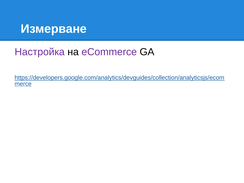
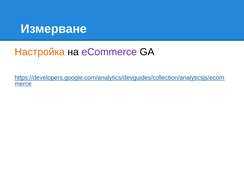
Настройка colour: purple -> orange (40, 52)
